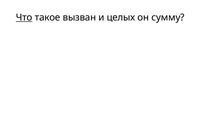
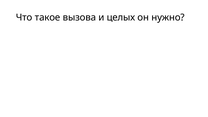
Что underline: present -> none (24, 17)
вызван: вызван -> вызова (79, 17)
сумму: сумму -> нужно (168, 17)
